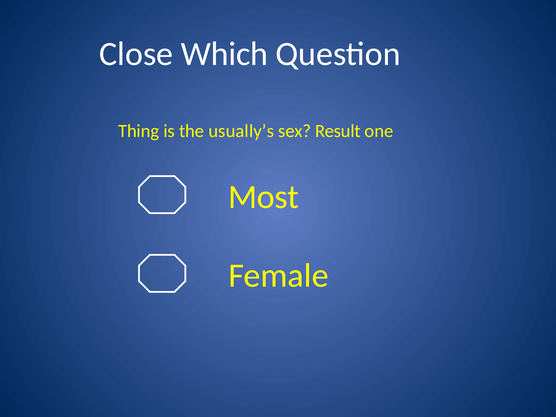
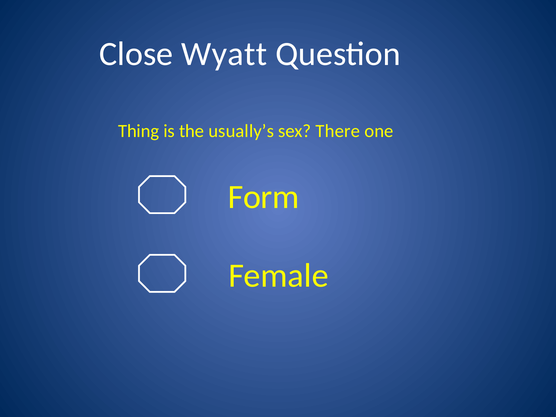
Which: Which -> Wyatt (224, 54)
Result: Result -> There (338, 131)
Most: Most -> Form (263, 197)
